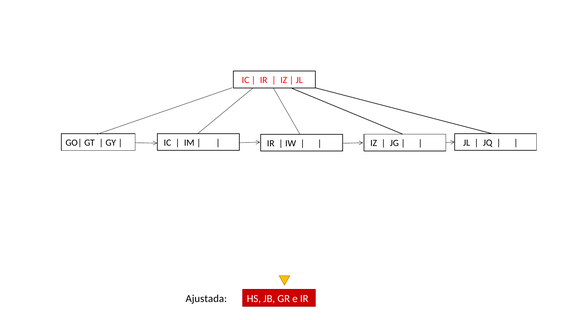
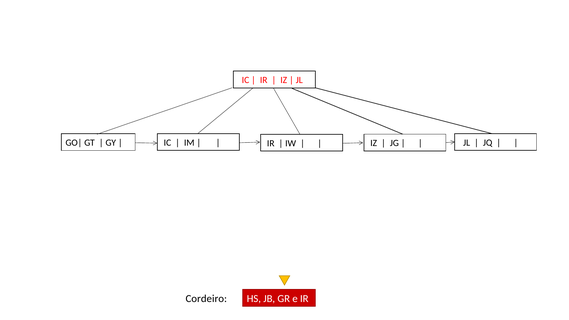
Ajustada: Ajustada -> Cordeiro (206, 299)
